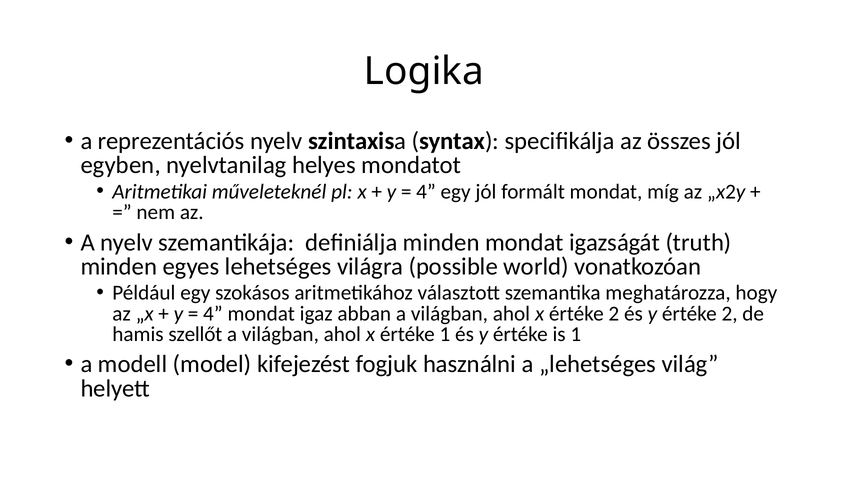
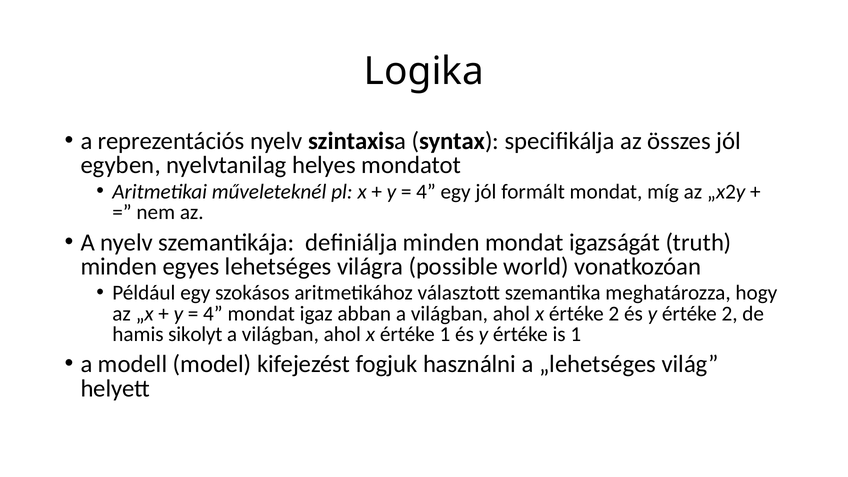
szellőt: szellőt -> sikolyt (195, 334)
